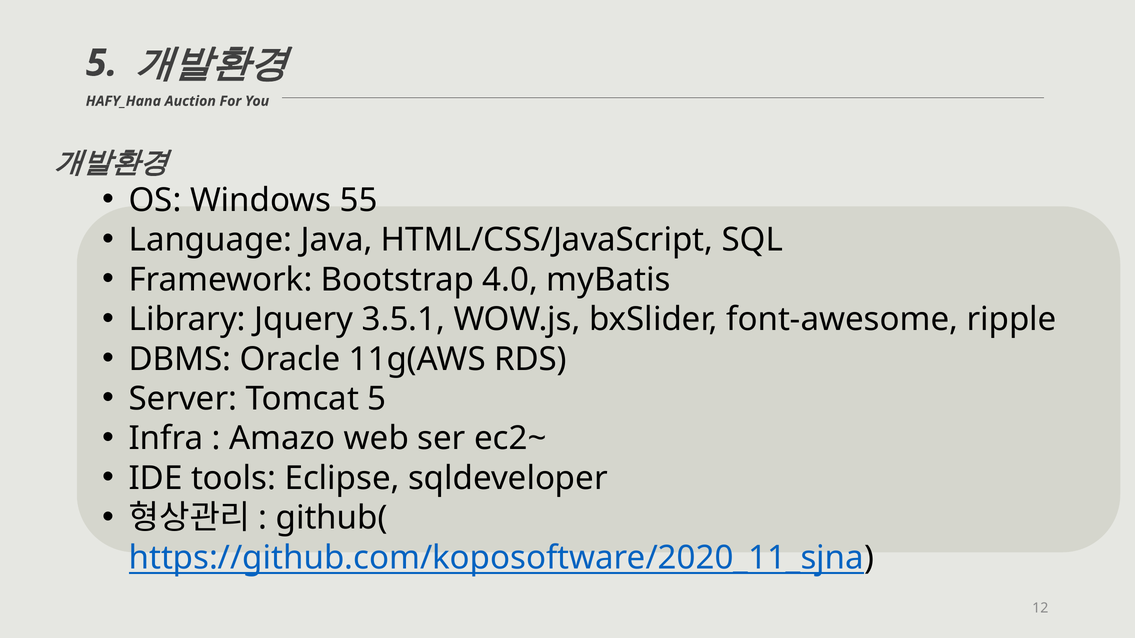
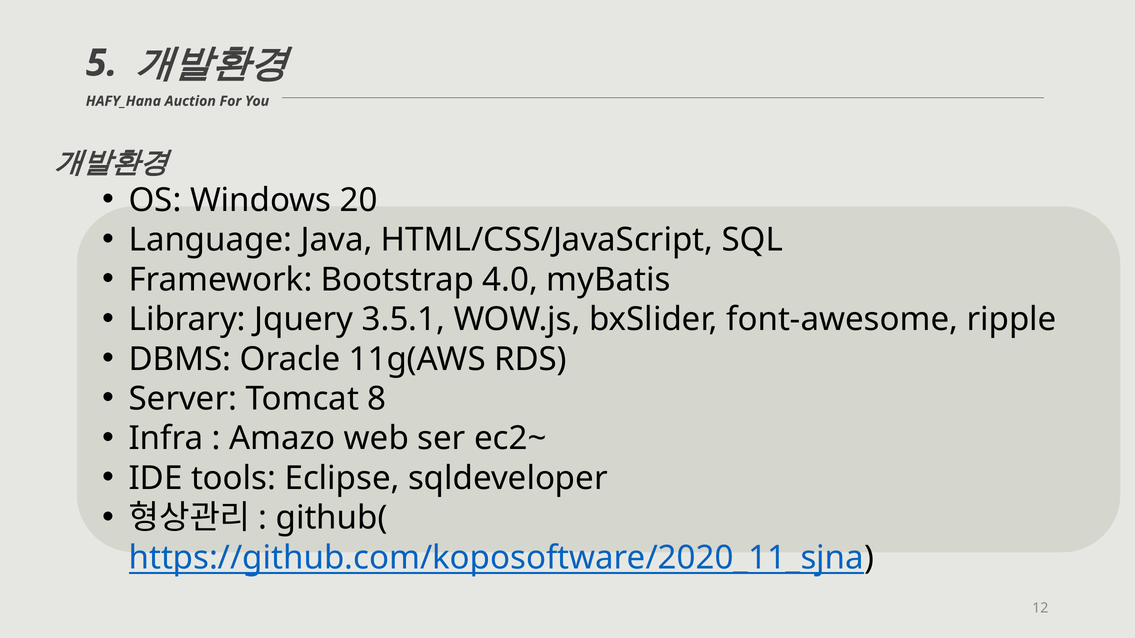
55: 55 -> 20 (359, 200)
Tomcat 5: 5 -> 8 (377, 399)
